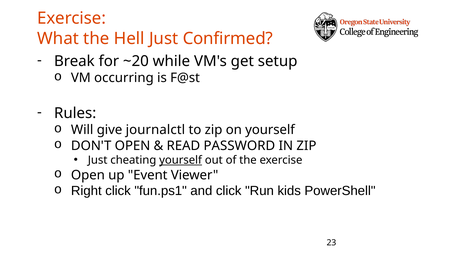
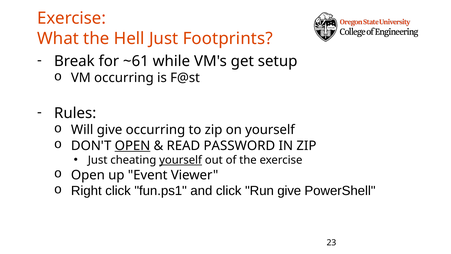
Confirmed: Confirmed -> Footprints (228, 39)
~20: ~20 -> ~61 (136, 61)
give journalctl: journalctl -> occurring (155, 130)
OPEN underline: none -> present (133, 146)
Run kids: kids -> give (289, 191)
